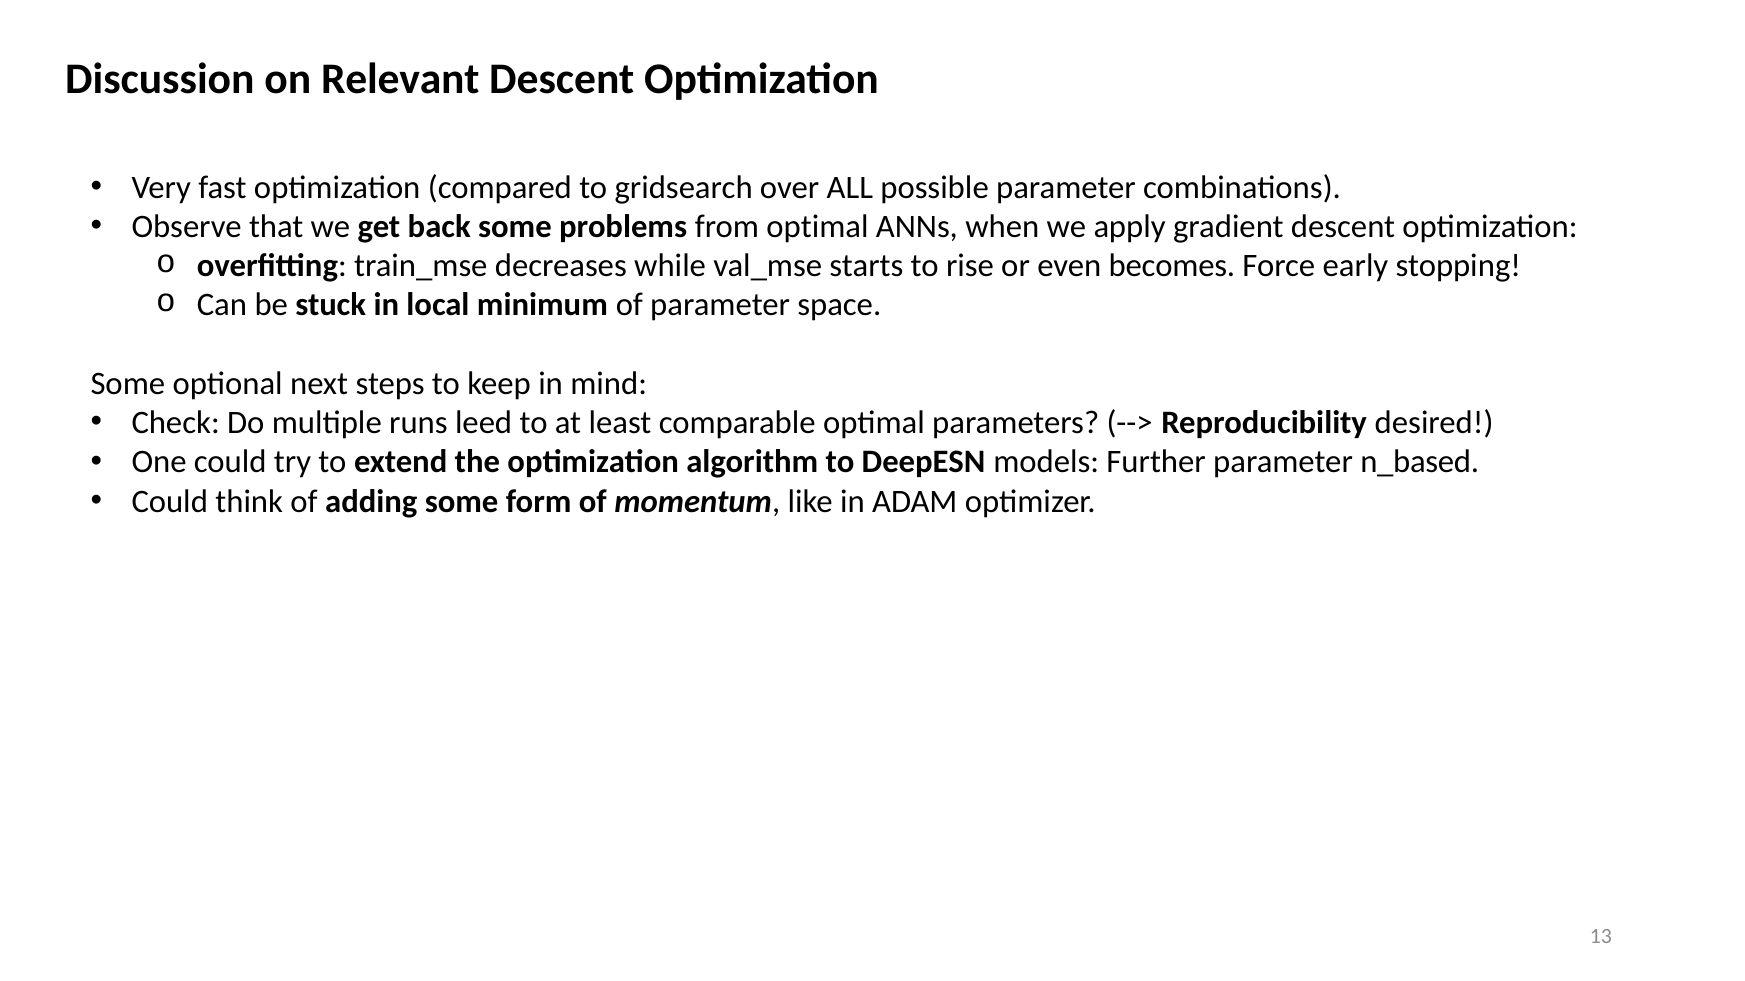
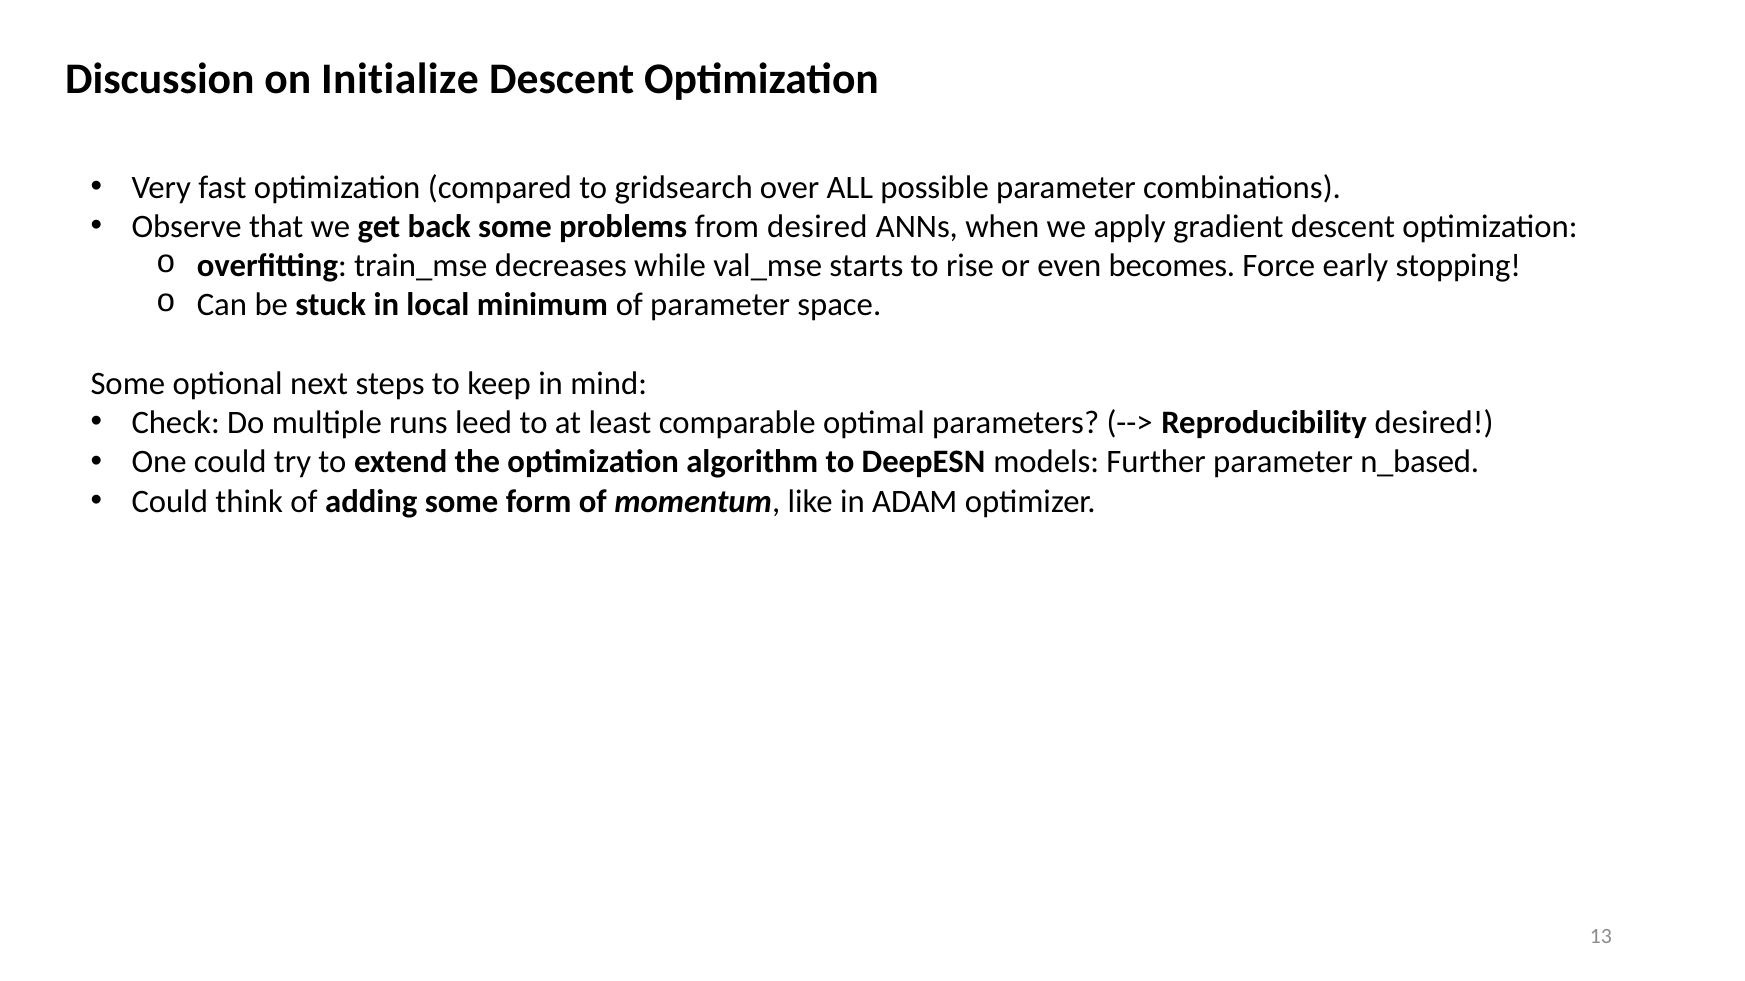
Relevant: Relevant -> Initialize (400, 79)
from optimal: optimal -> desired (817, 227)
